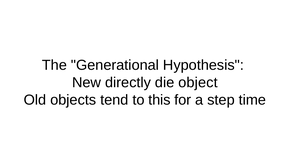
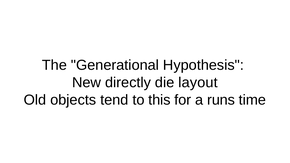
object: object -> layout (198, 83)
step: step -> runs (221, 100)
